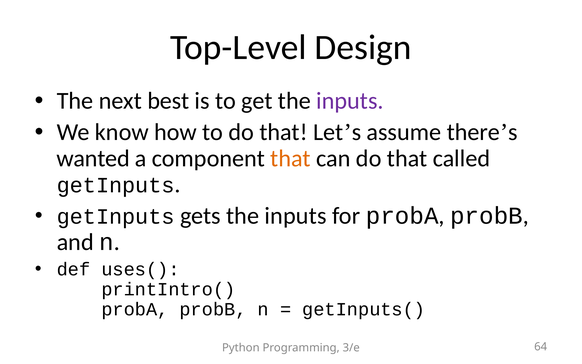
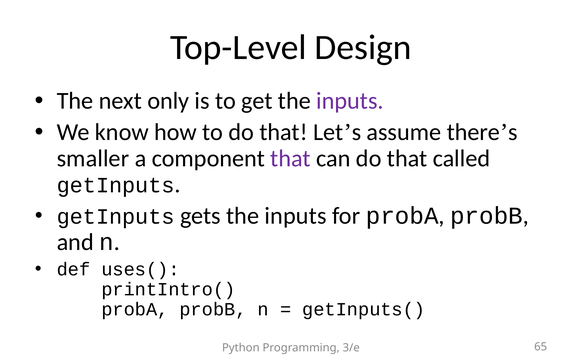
best: best -> only (168, 101)
wanted: wanted -> smaller (93, 158)
that colour: orange -> purple (290, 158)
64: 64 -> 65 (541, 347)
